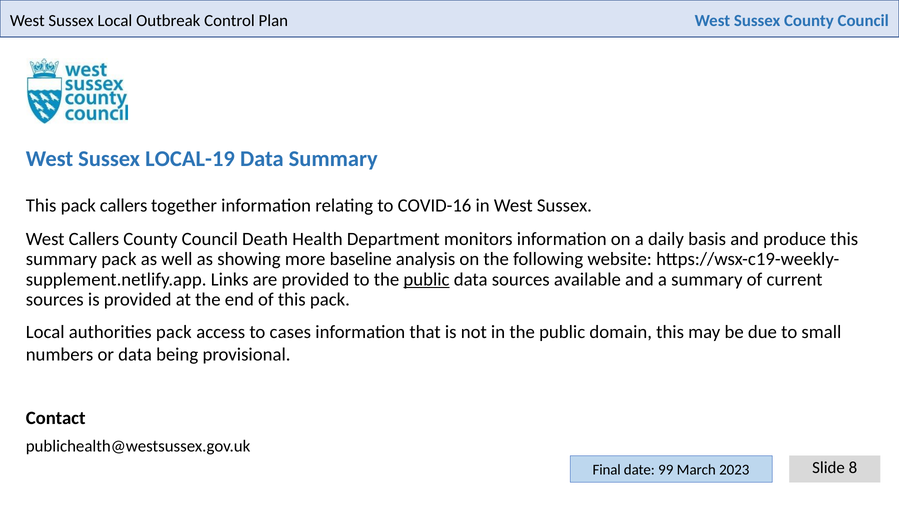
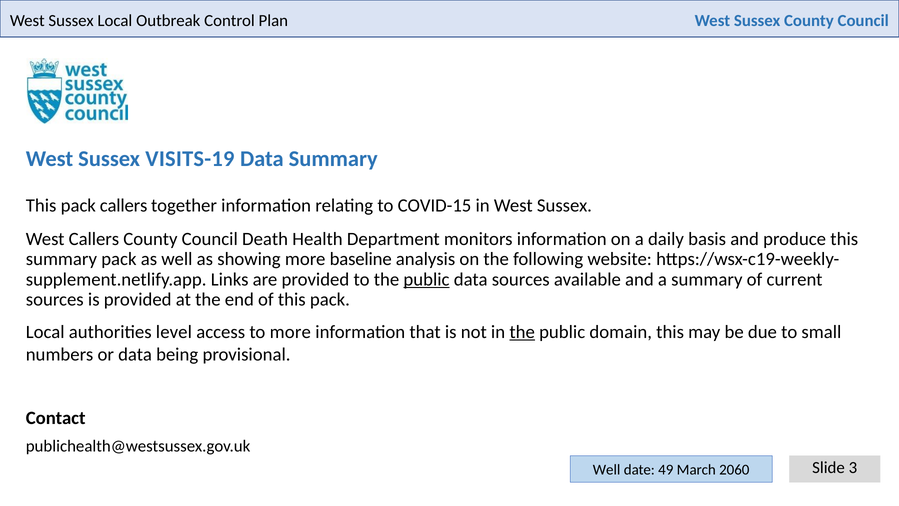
LOCAL-19: LOCAL-19 -> VISITS-19 (190, 159)
COVID-16: COVID-16 -> COVID-15 (434, 205)
authorities pack: pack -> level (174, 332)
to cases: cases -> more (290, 332)
the underline: none -> present (522, 332)
8: 8 -> 3 (853, 468)
Final: Final -> Well (607, 470)
99: 99 -> 49 (666, 470)
2023: 2023 -> 2060 (734, 470)
